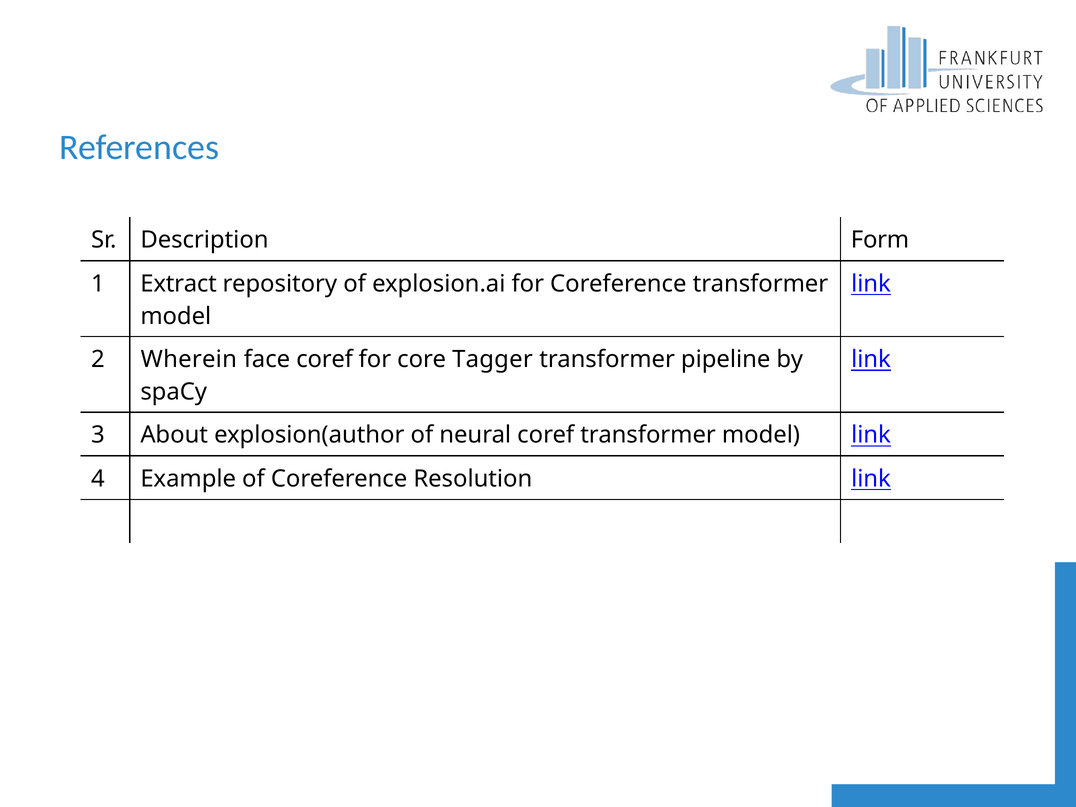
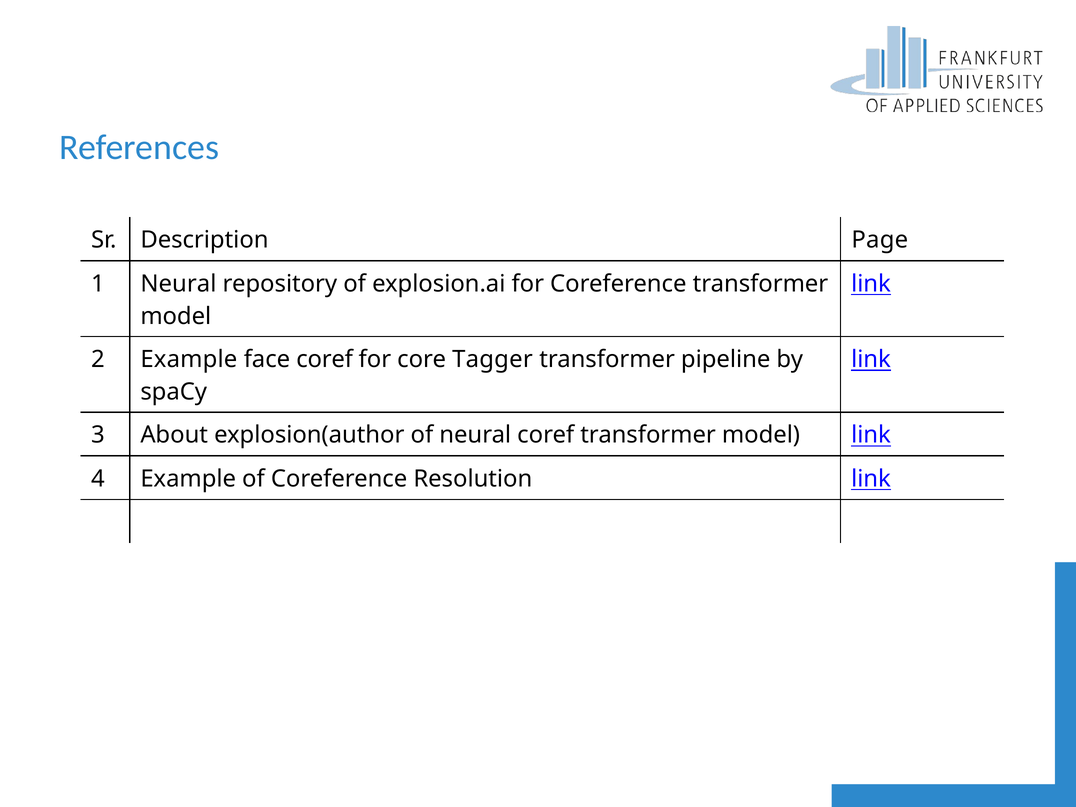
Form: Form -> Page (880, 240)
1 Extract: Extract -> Neural (178, 284)
2 Wherein: Wherein -> Example (189, 359)
